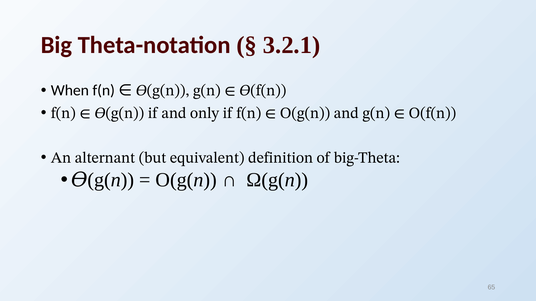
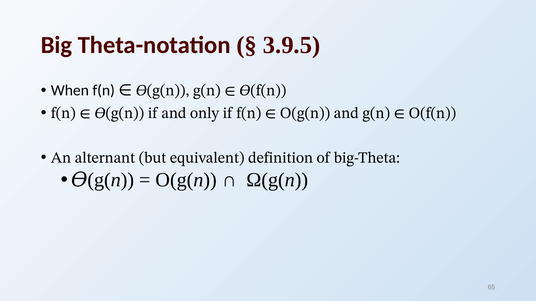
3.2.1: 3.2.1 -> 3.9.5 (292, 45)
